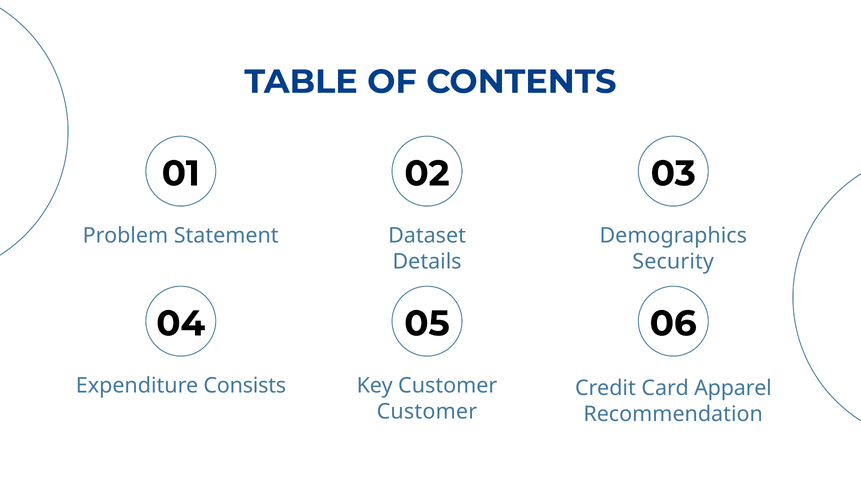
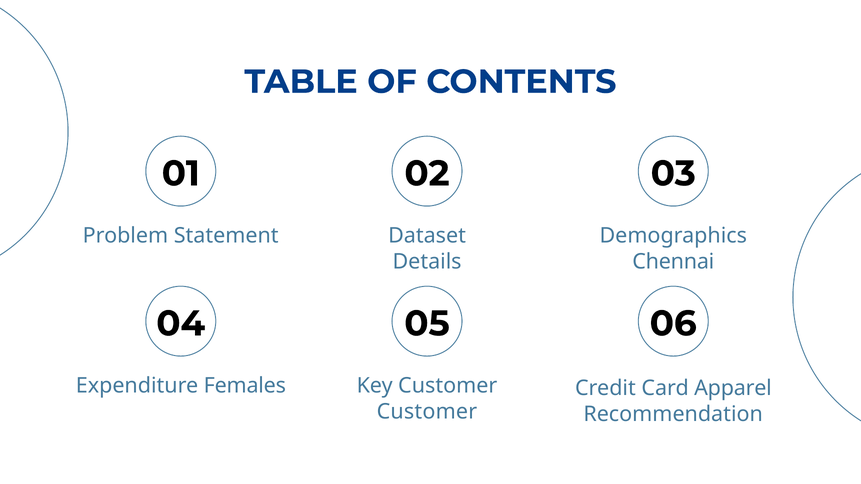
Security: Security -> Chennai (673, 262)
Consists: Consists -> Females (245, 386)
